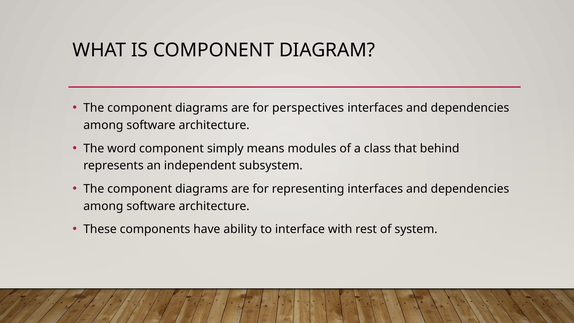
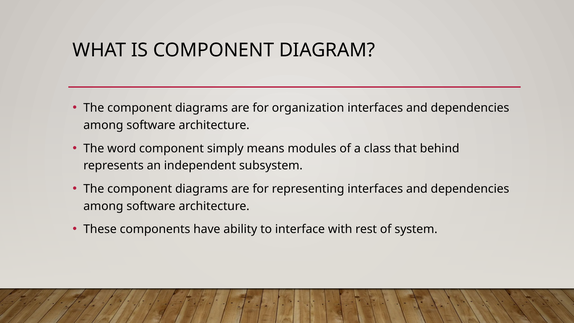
perspectives: perspectives -> organization (308, 108)
